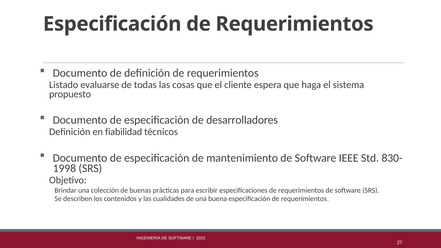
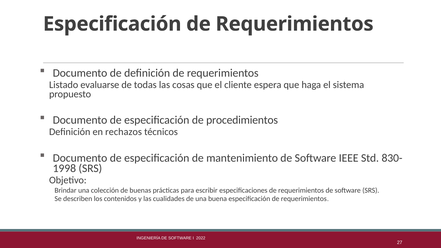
desarrolladores: desarrolladores -> procedimientos (242, 120)
fiabilidad: fiabilidad -> rechazos (124, 132)
